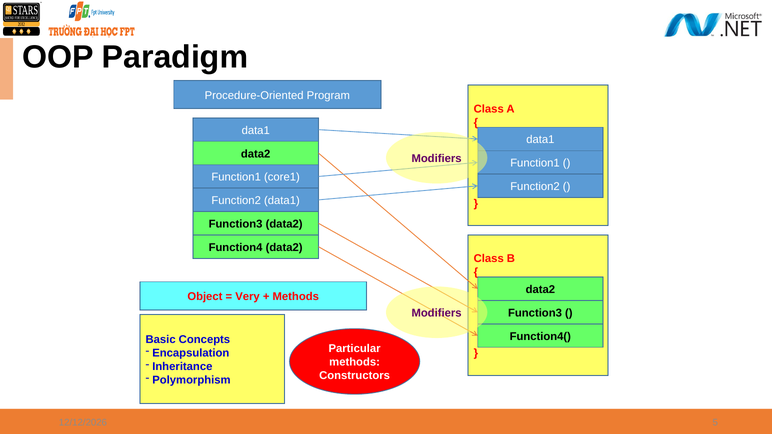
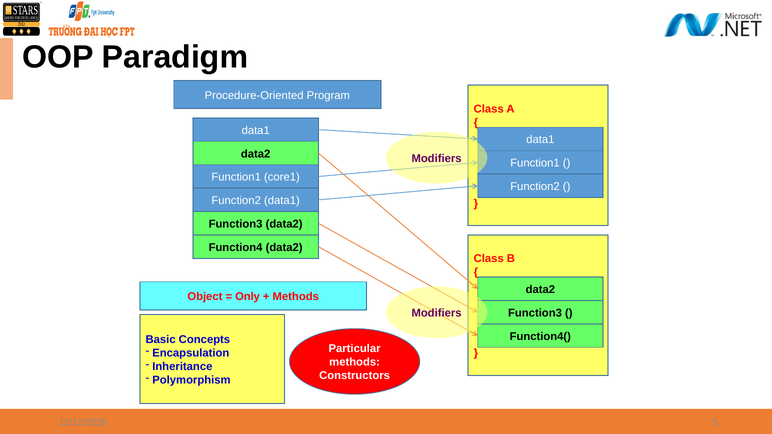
Very: Very -> Only (248, 297)
